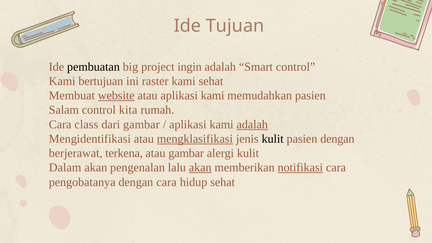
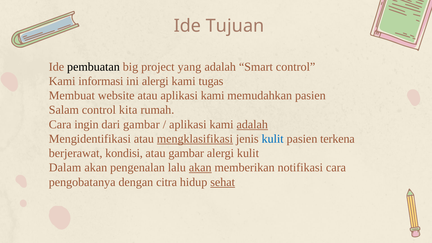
ingin: ingin -> yang (189, 67)
bertujuan: bertujuan -> informasi (101, 81)
ini raster: raster -> alergi (155, 81)
kami sehat: sehat -> tugas (211, 81)
website underline: present -> none (116, 96)
class: class -> ingin (86, 124)
kulit colour: black -> blue (273, 139)
pasien dengan: dengan -> terkena (337, 139)
terkena: terkena -> kondisi (124, 153)
notifikasi underline: present -> none (300, 168)
dengan cara: cara -> citra (167, 182)
sehat underline: none -> present (223, 182)
